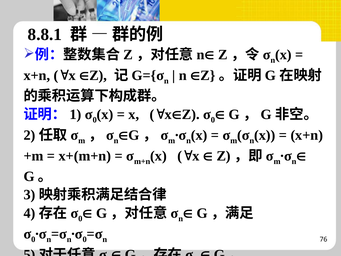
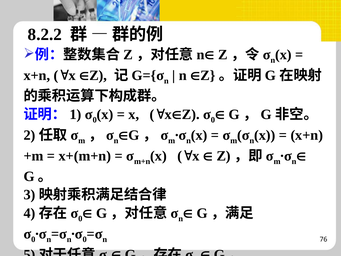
8.8.1: 8.8.1 -> 8.2.2 (45, 34)
